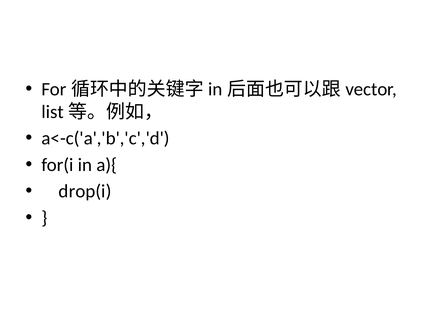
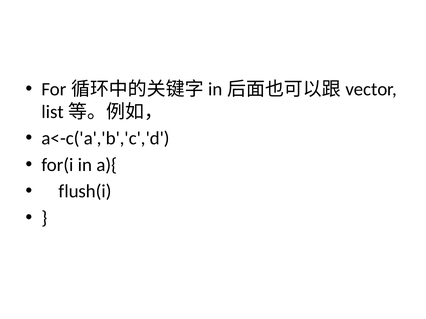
drop(i: drop(i -> flush(i (85, 192)
